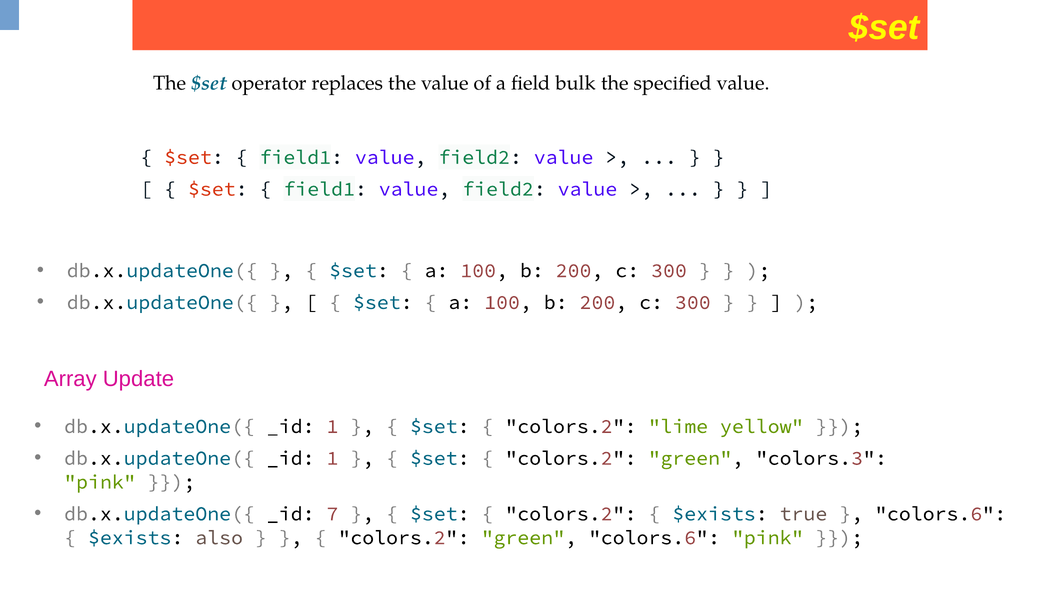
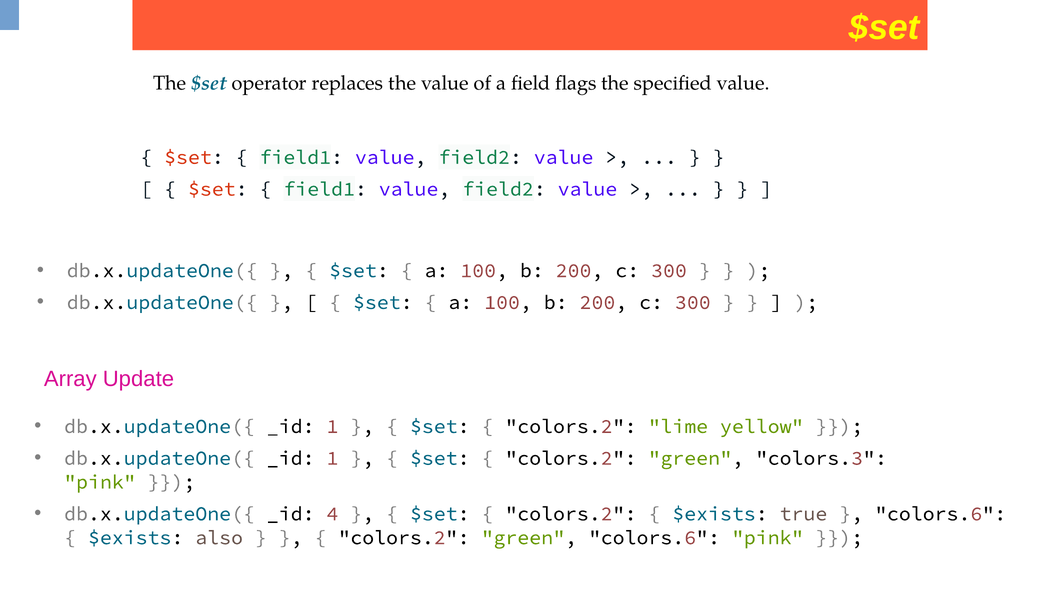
bulk: bulk -> flags (576, 83)
7: 7 -> 4 (332, 514)
